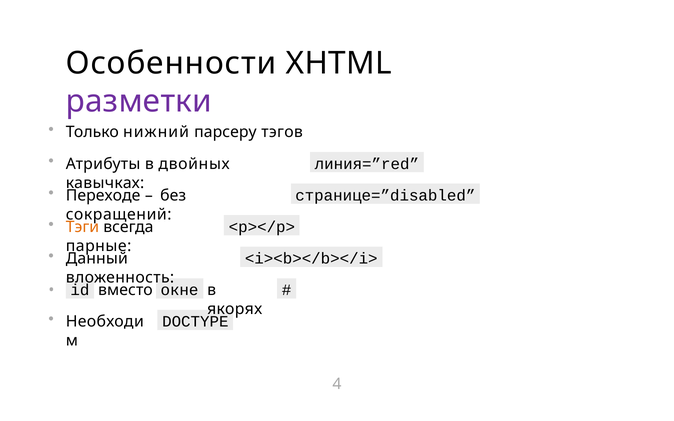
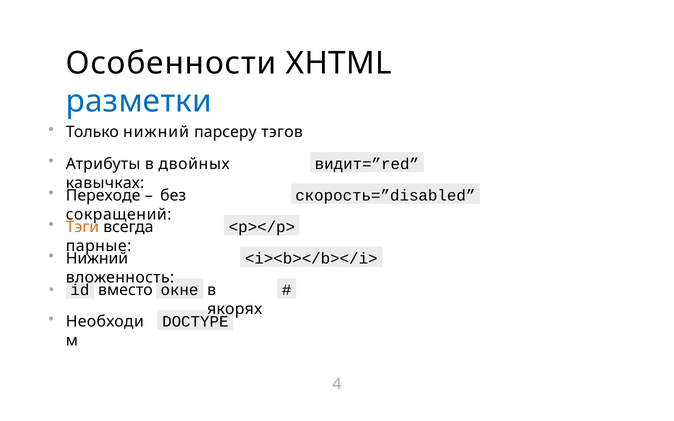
разметки colour: purple -> blue (139, 101)
линия=”red: линия=”red -> видит=”red (367, 164)
странице=”disabled: странице=”disabled -> скорость=”disabled (385, 196)
Данный: Данный -> Нижний (97, 259)
